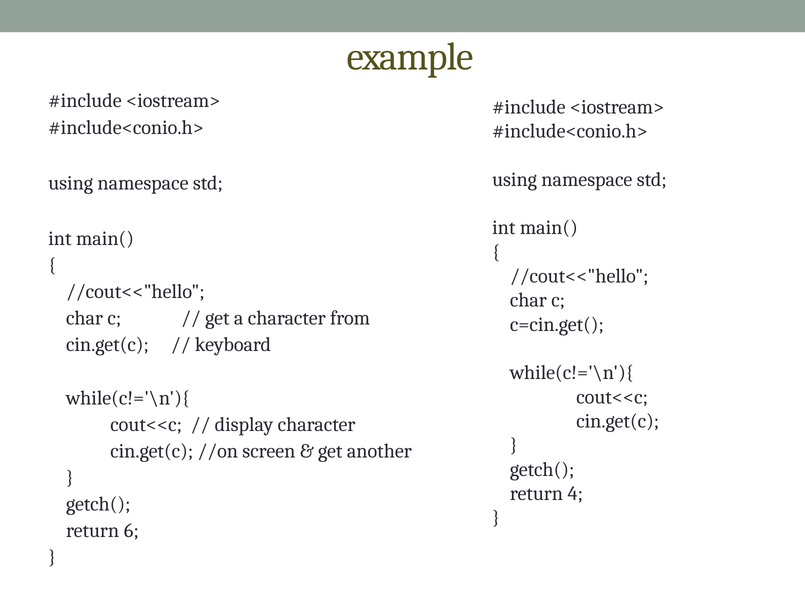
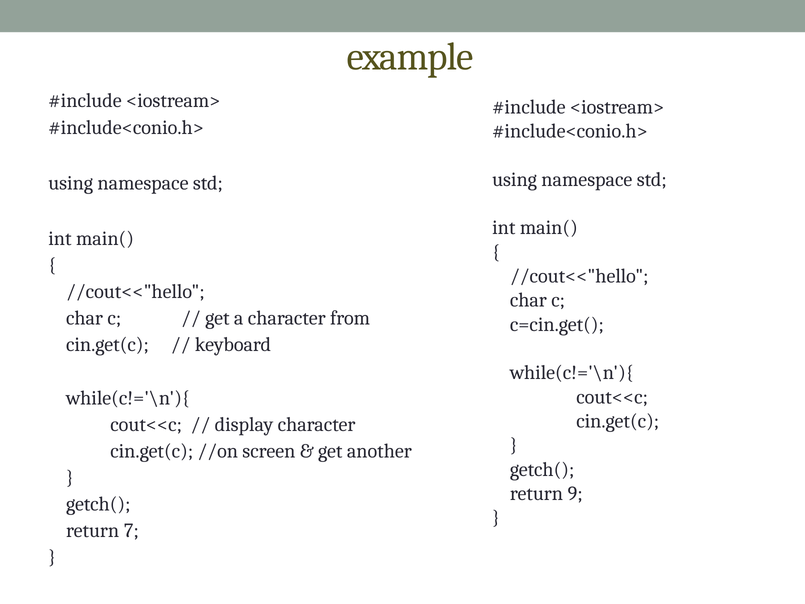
4: 4 -> 9 (575, 493)
6: 6 -> 7 (131, 531)
